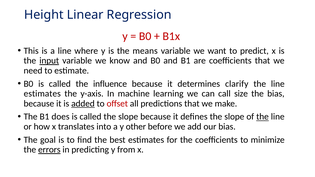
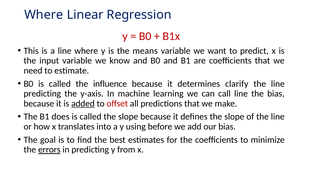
Height: Height -> Where (44, 15)
input underline: present -> none (49, 61)
estimates: estimates -> predicting (42, 94)
call size: size -> line (241, 94)
the underline: present -> none (263, 117)
other: other -> using (136, 127)
